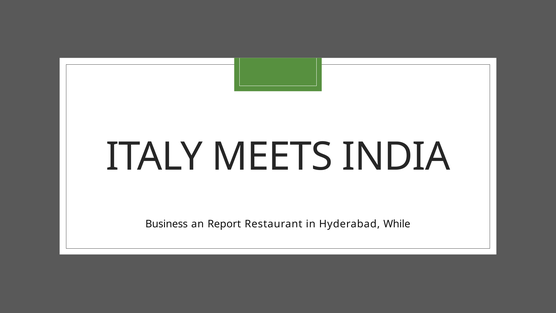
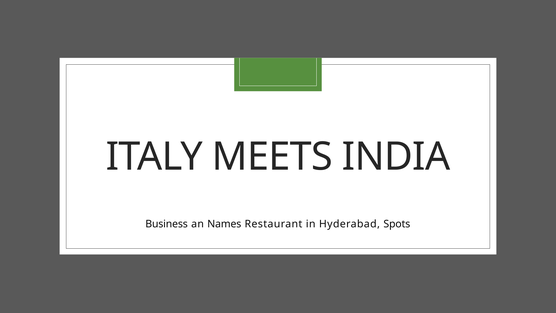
Report: Report -> Names (224, 224)
While: While -> Spots (397, 224)
